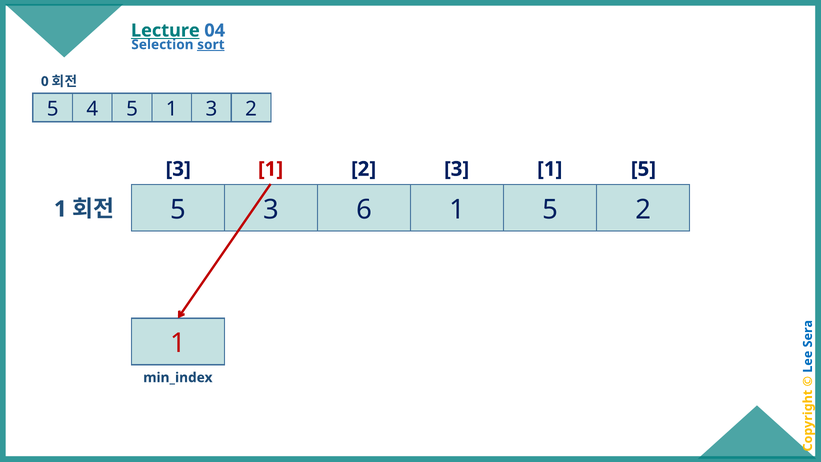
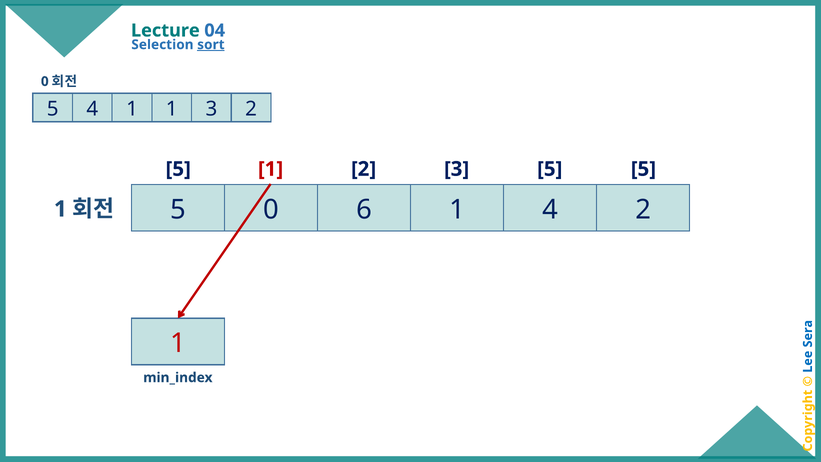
Lecture underline: present -> none (165, 31)
4 5: 5 -> 1 (132, 109)
3: 3 -> 5 (178, 169)
2 3 1: 1 -> 5 (550, 169)
5 3: 3 -> 0 (271, 210)
6 1 5: 5 -> 4 (550, 210)
